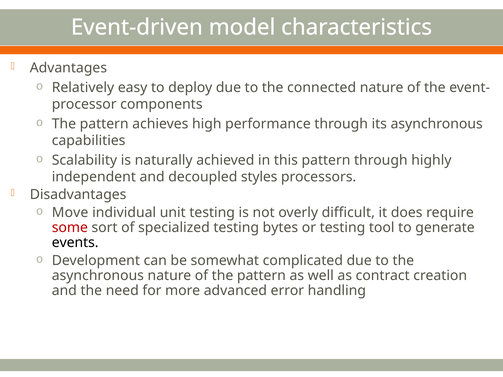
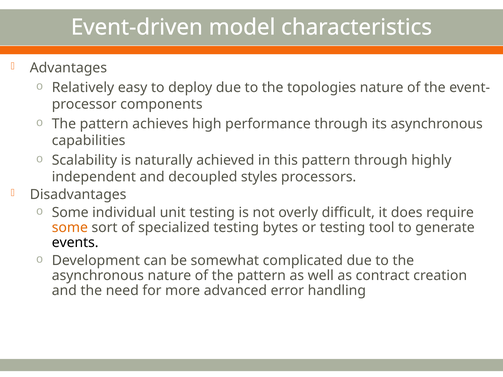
connected: connected -> topologies (322, 88)
Move: Move -> Some (70, 213)
some colour: red -> orange (70, 228)
